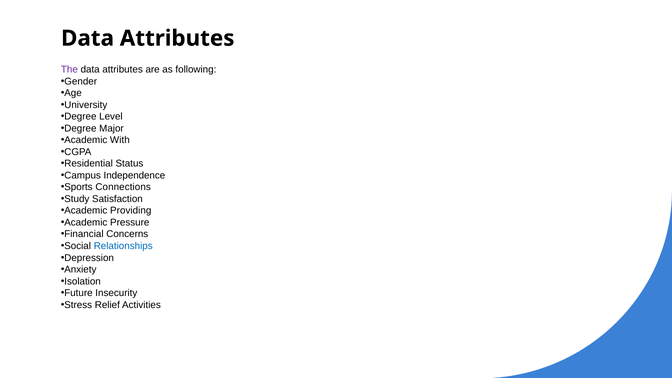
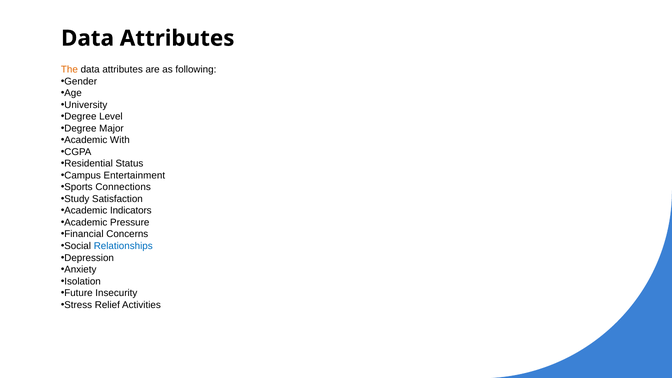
The colour: purple -> orange (69, 70)
Independence: Independence -> Entertainment (134, 175)
Providing: Providing -> Indicators (131, 211)
